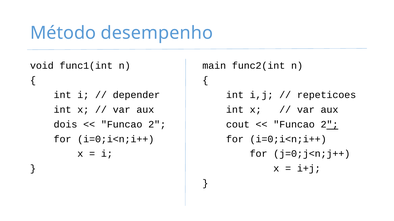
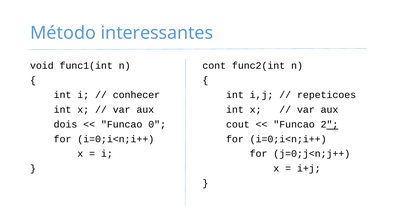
desempenho: desempenho -> interessantes (157, 33)
main: main -> cont (214, 66)
depender: depender -> conhecer (136, 95)
2: 2 -> 0 (157, 125)
